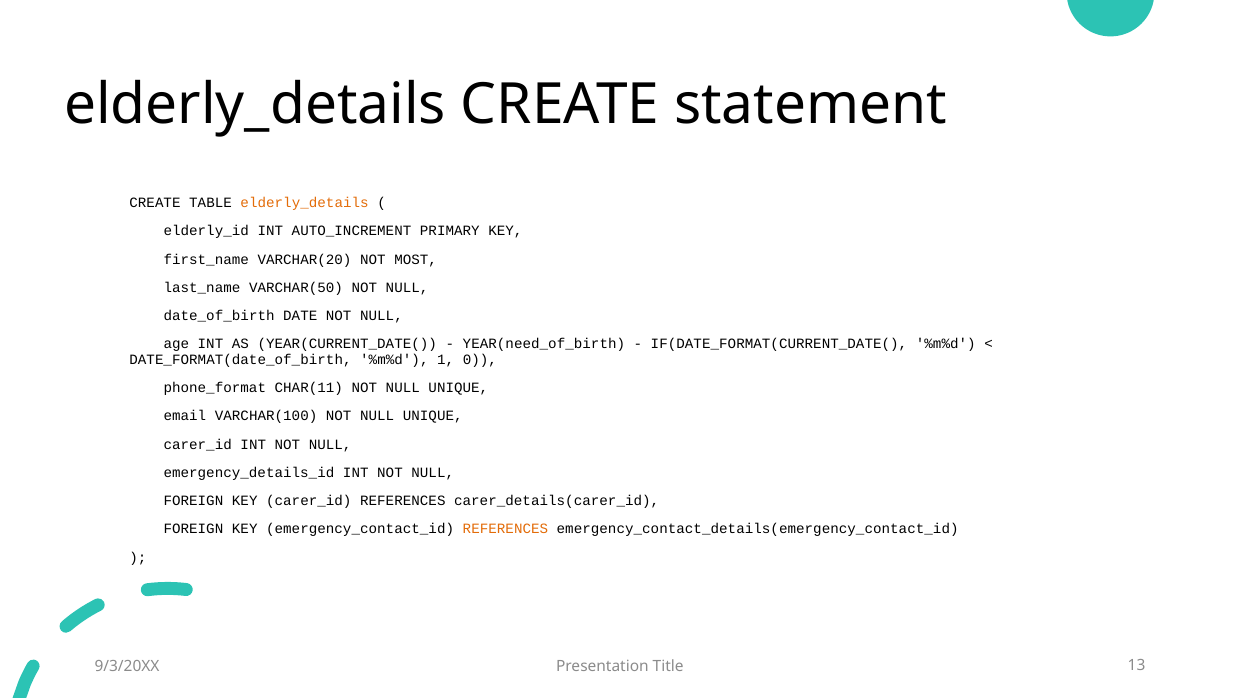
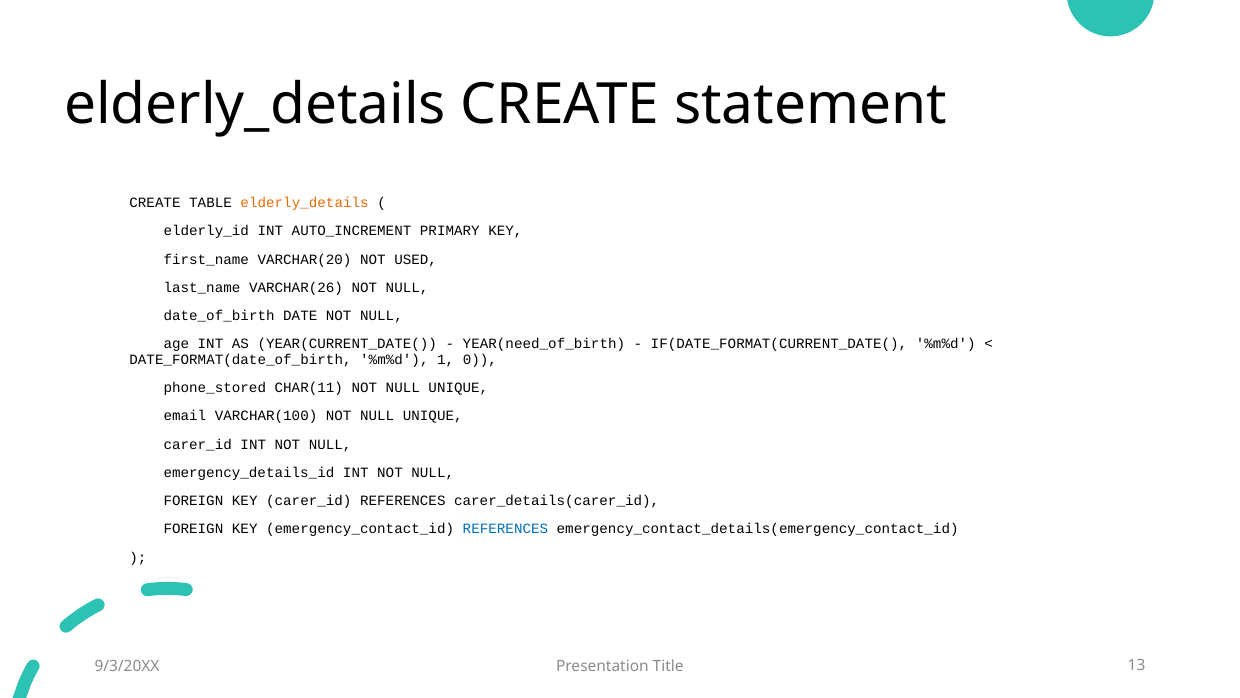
MOST: MOST -> USED (416, 259)
VARCHAR(50: VARCHAR(50 -> VARCHAR(26 (296, 287)
phone_format: phone_format -> phone_stored (215, 388)
REFERENCES colour: orange -> blue (505, 529)
